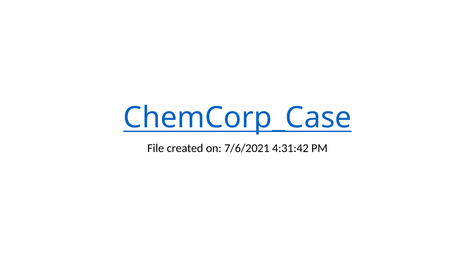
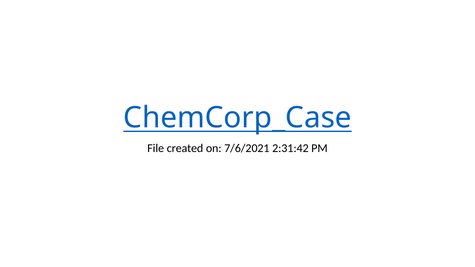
4:31:42: 4:31:42 -> 2:31:42 (290, 148)
